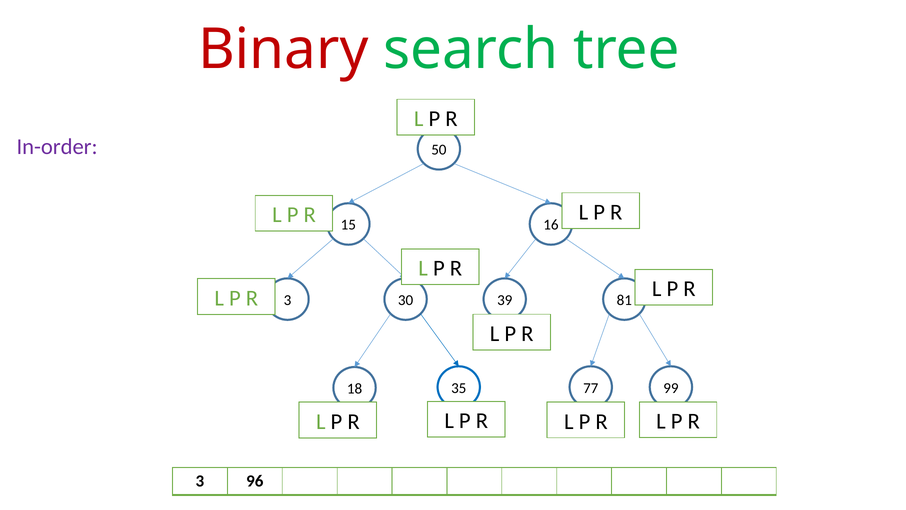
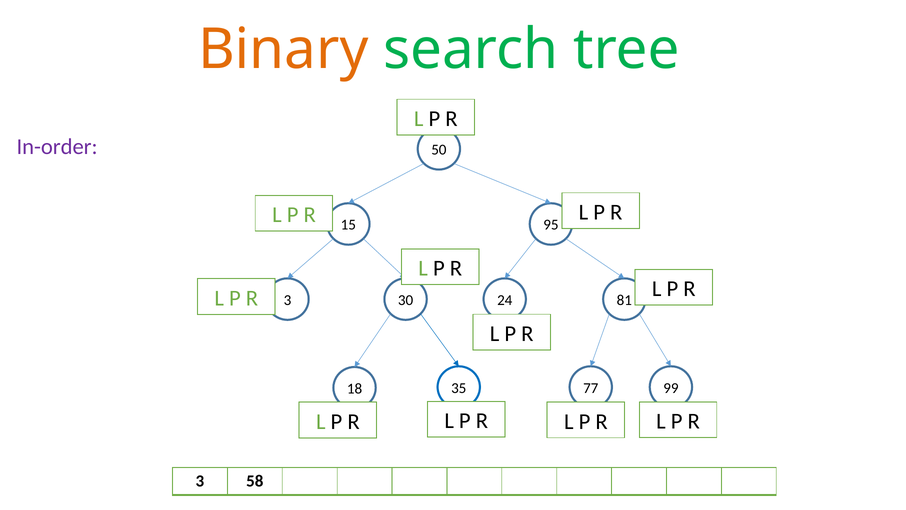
Binary colour: red -> orange (283, 50)
16: 16 -> 95 (551, 225)
39: 39 -> 24 (505, 300)
96: 96 -> 58 (255, 481)
